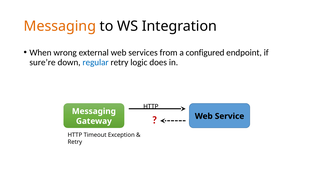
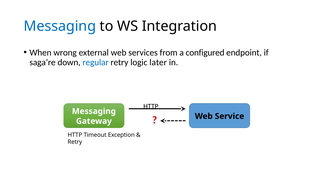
Messaging colour: orange -> blue (60, 26)
sure’re: sure’re -> saga’re (43, 62)
does: does -> later (158, 62)
